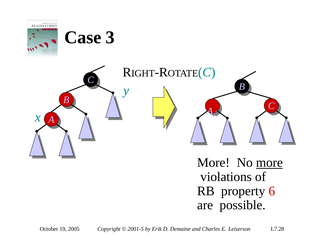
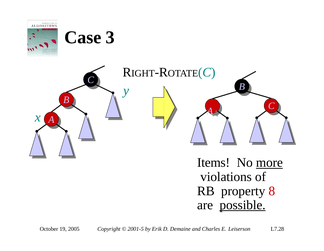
More: More -> Items (214, 162)
6: 6 -> 8 (272, 190)
possible underline: none -> present (243, 205)
